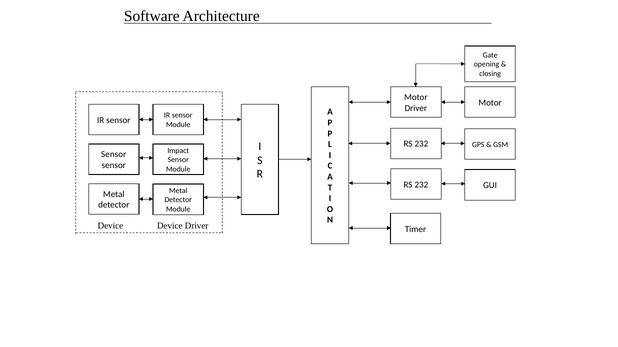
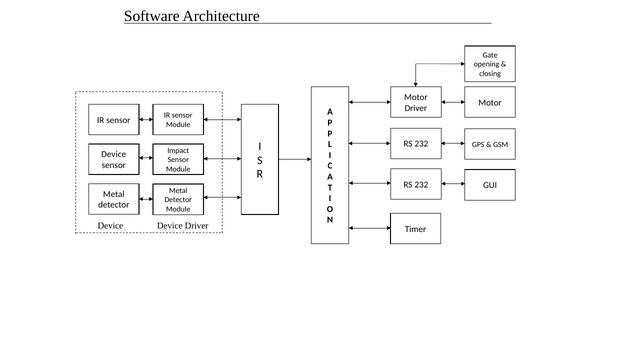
Sensor: Sensor -> Device (114, 155)
